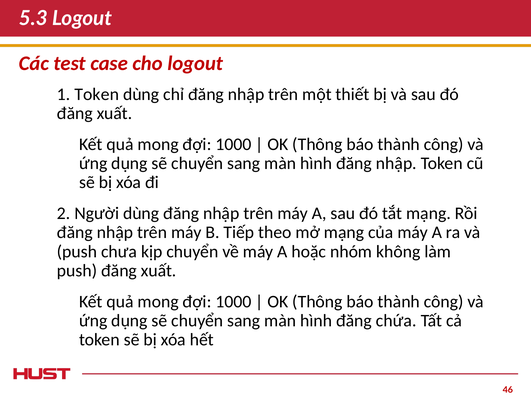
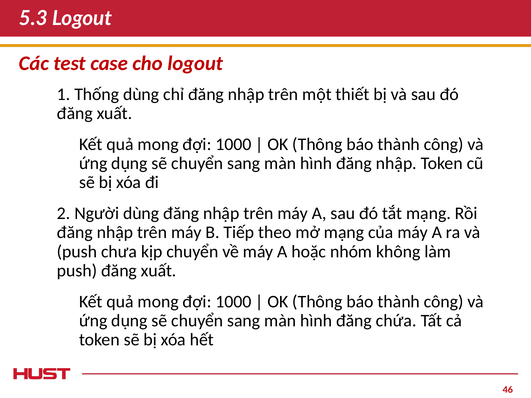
1 Token: Token -> Thống (97, 94)
